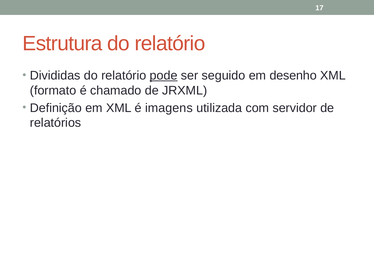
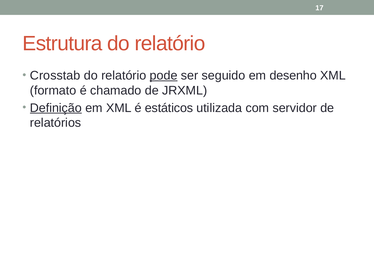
Divididas: Divididas -> Crosstab (55, 76)
Definição underline: none -> present (56, 108)
imagens: imagens -> estáticos (169, 108)
